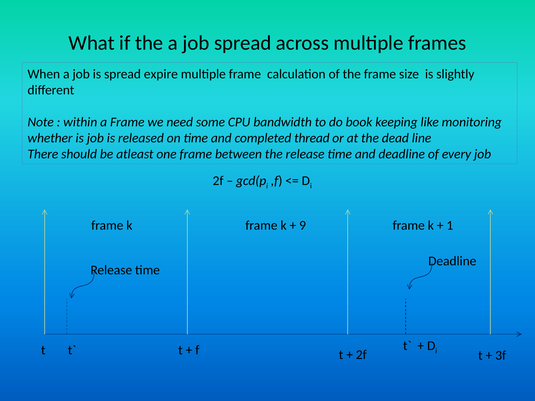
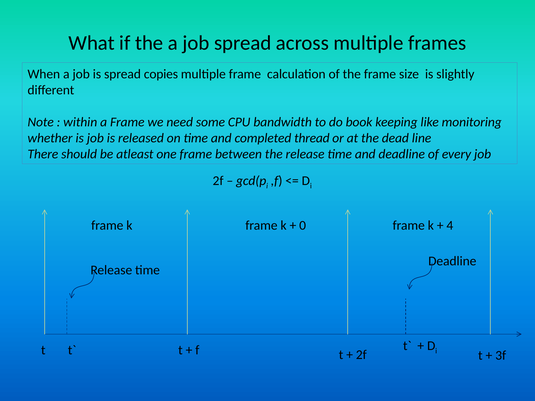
expire: expire -> copies (161, 74)
9: 9 -> 0 (303, 226)
1: 1 -> 4 (450, 226)
